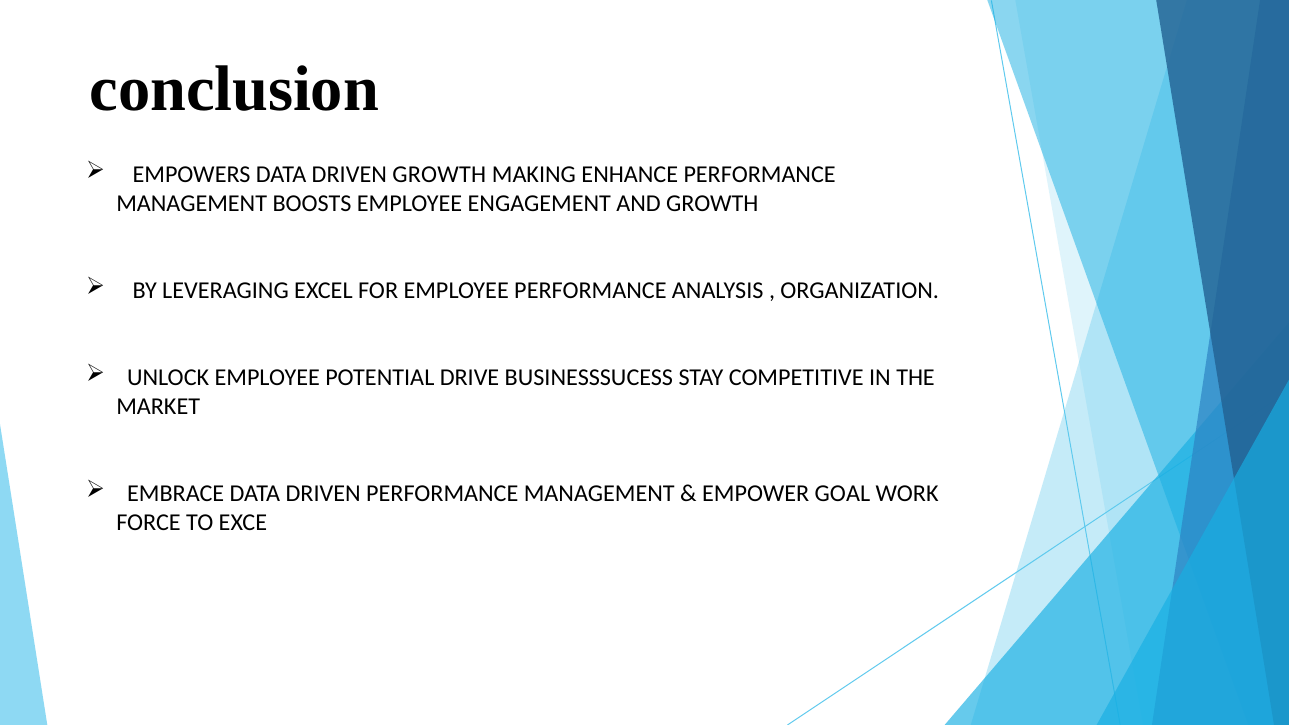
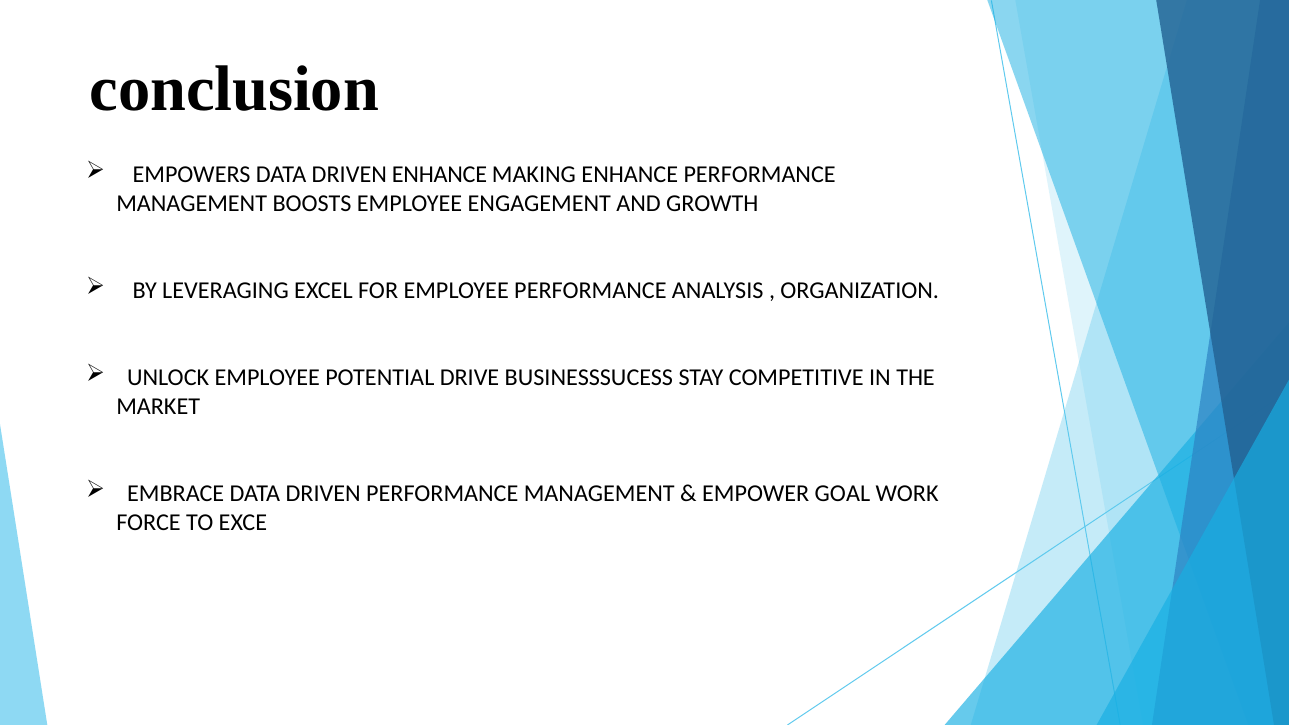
DRIVEN GROWTH: GROWTH -> ENHANCE (440, 174)
